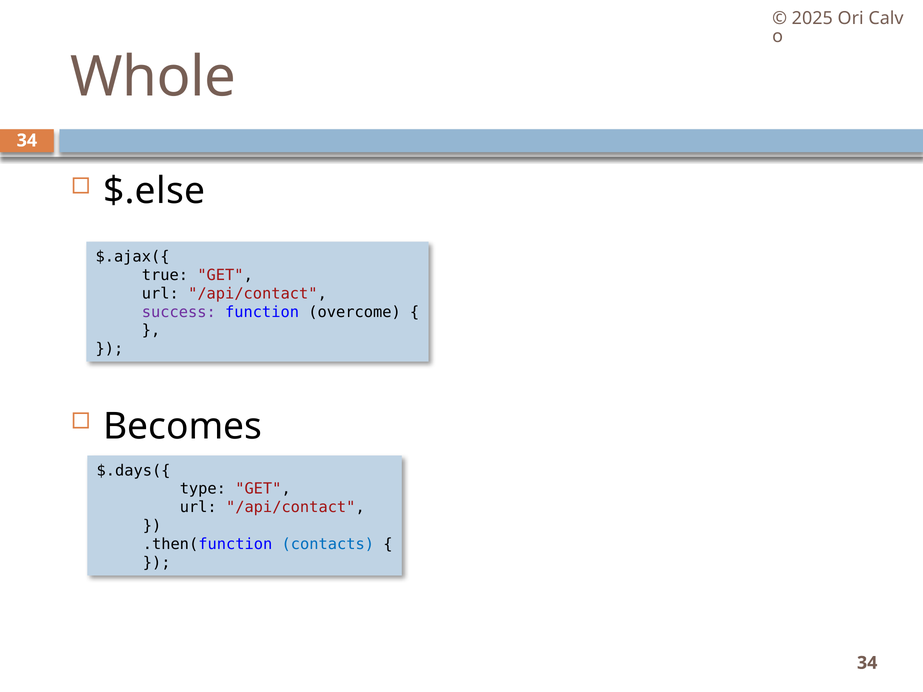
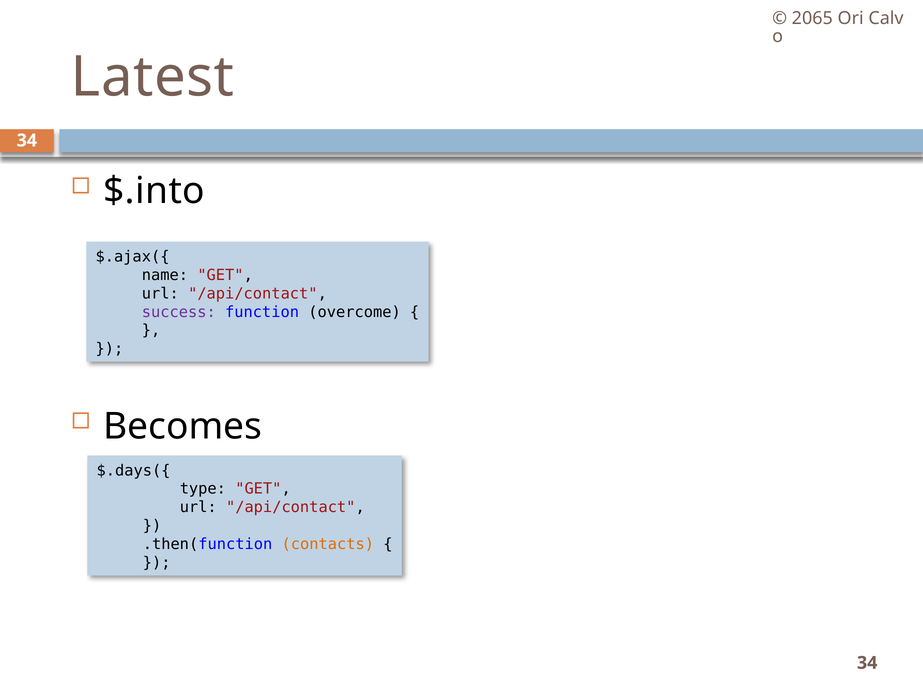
2025: 2025 -> 2065 (812, 18)
Whole: Whole -> Latest (153, 77)
$.else: $.else -> $.into (154, 191)
true: true -> name (165, 275)
contacts colour: blue -> orange (328, 544)
